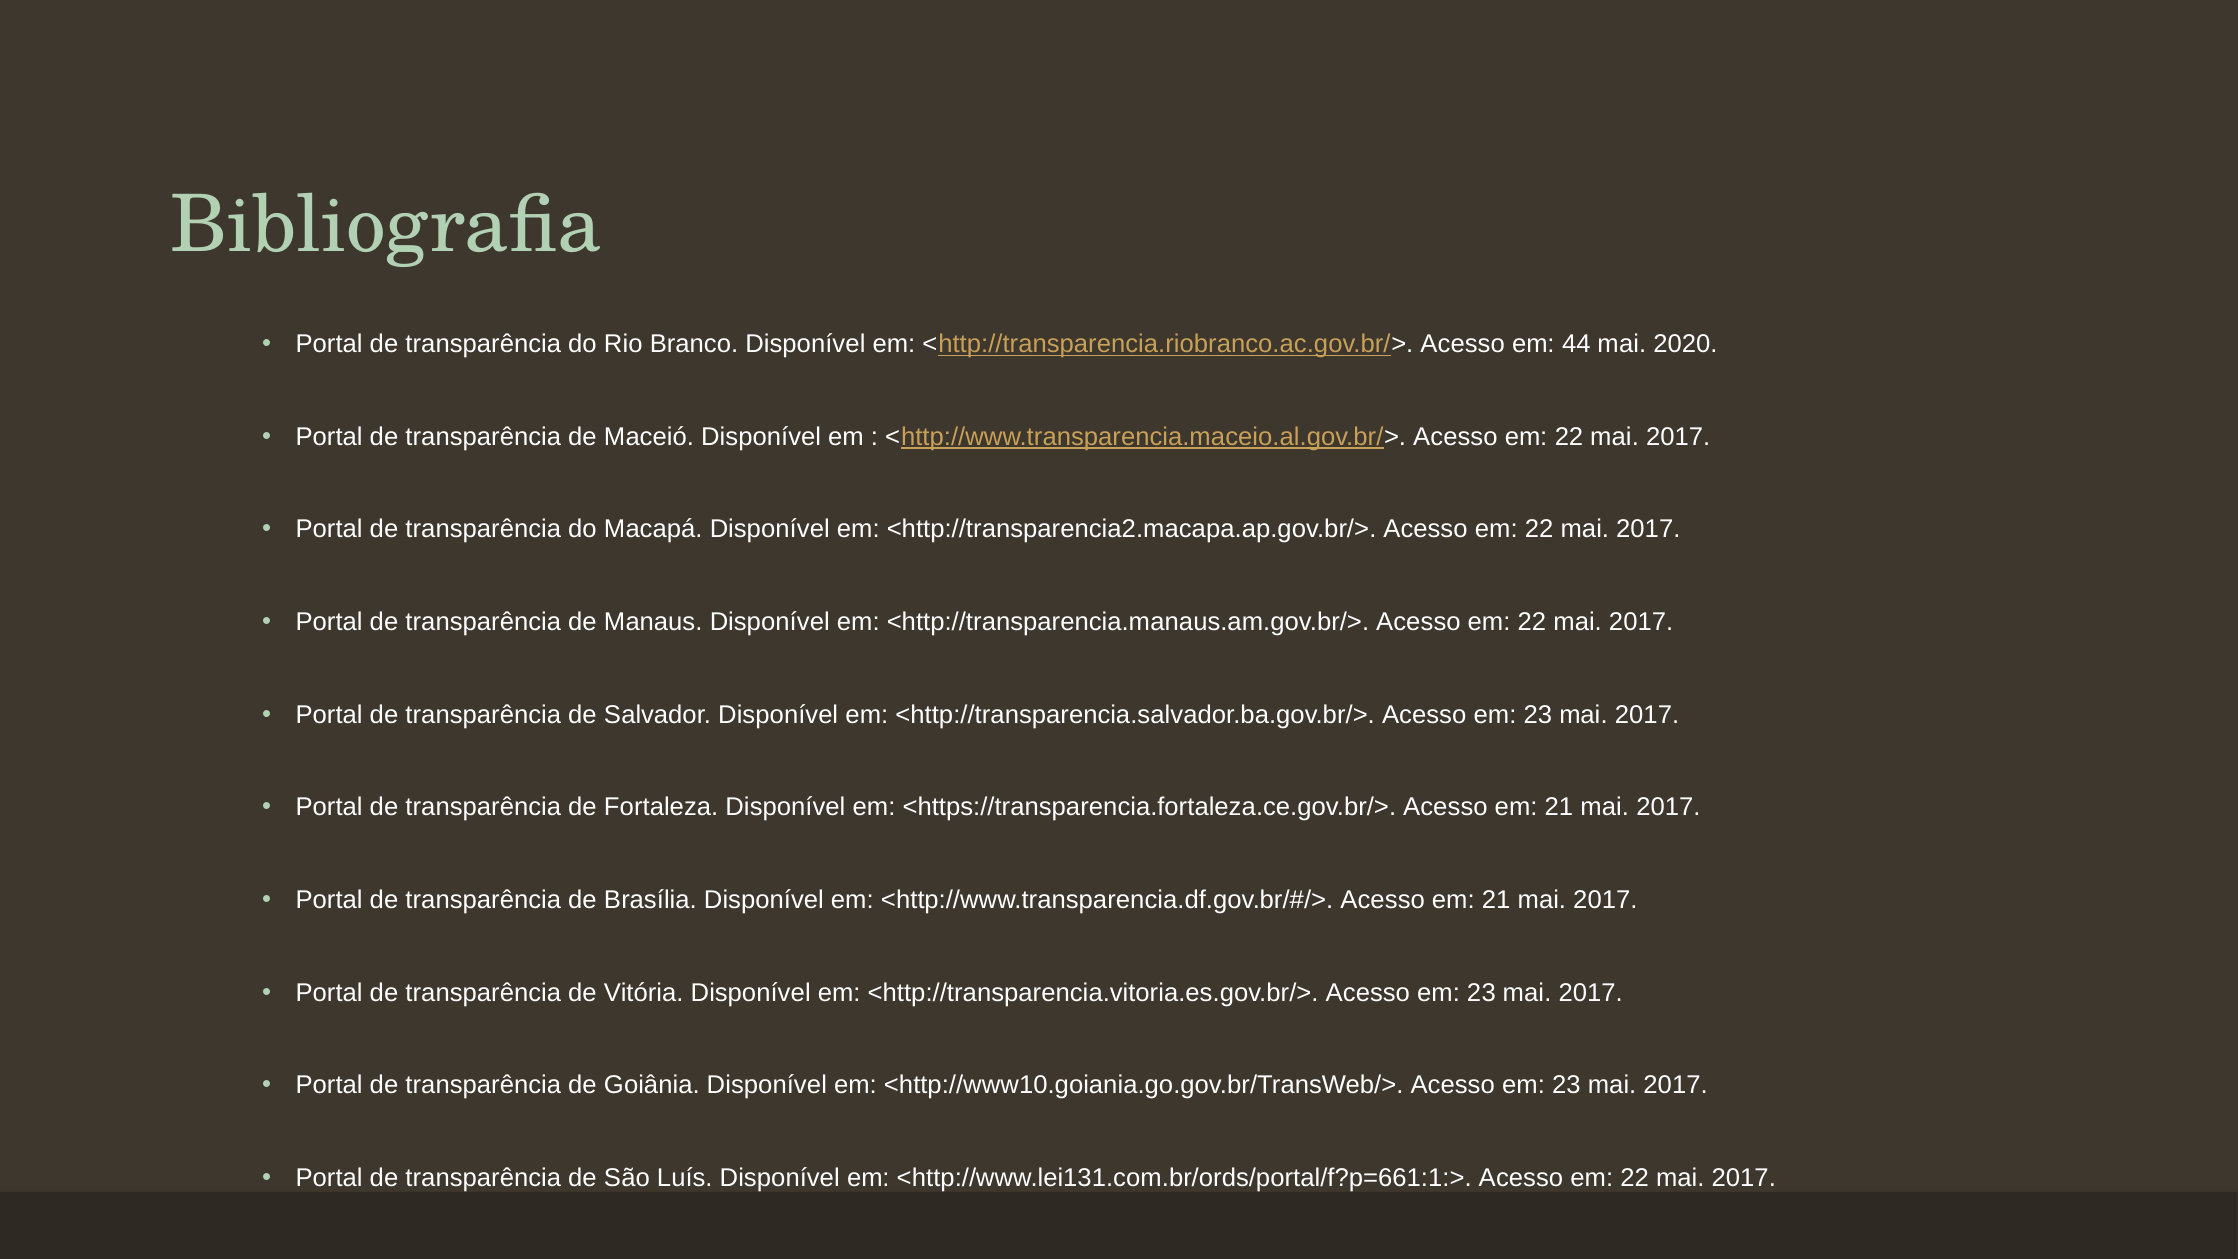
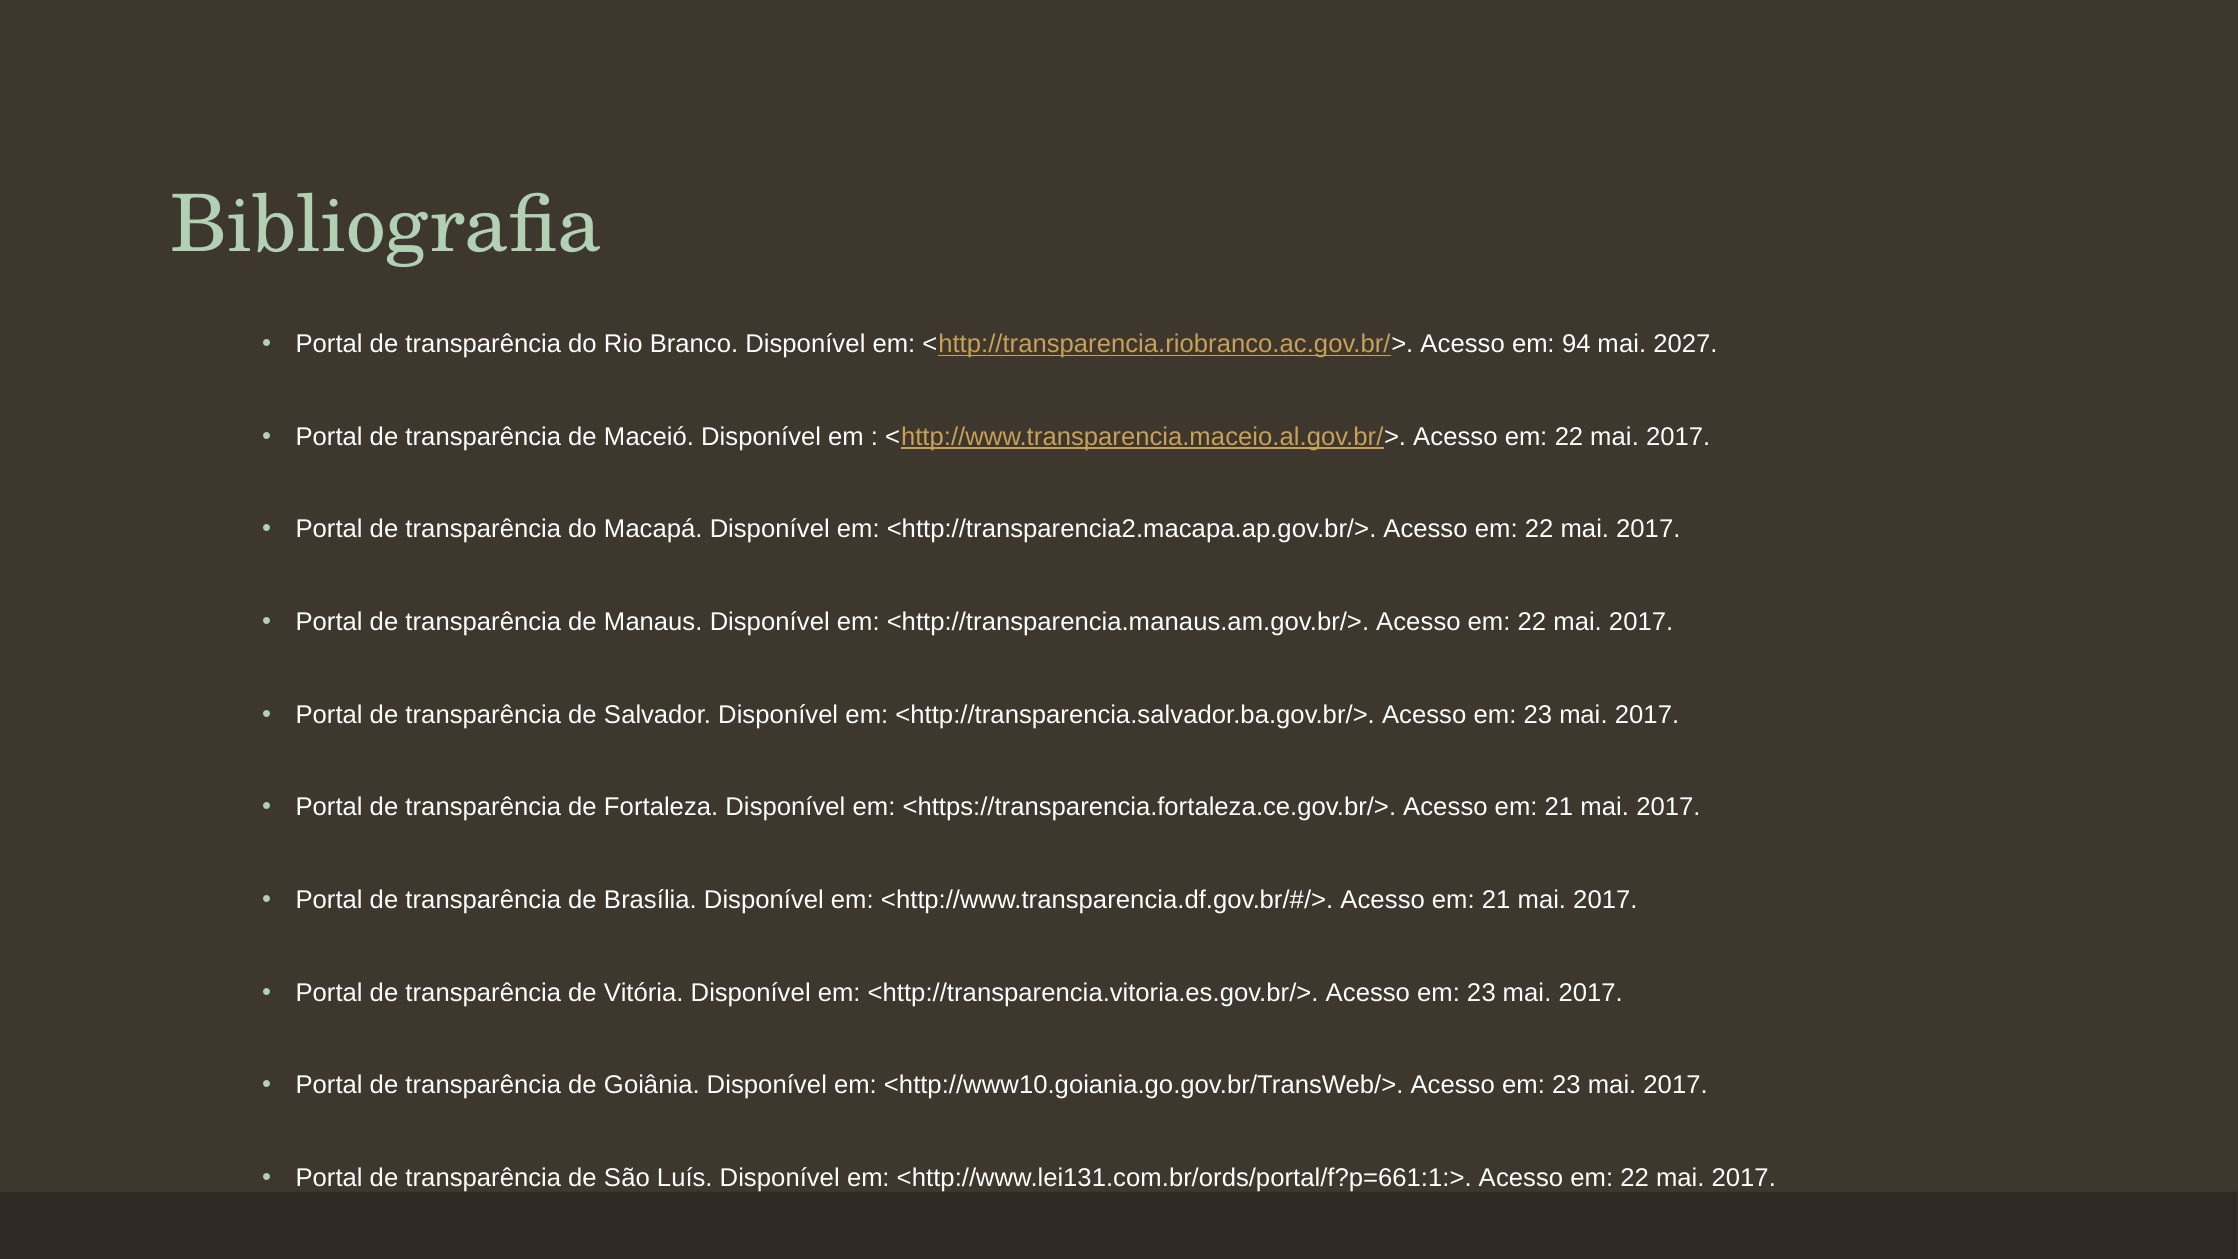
44: 44 -> 94 (1576, 344)
2020: 2020 -> 2027 (1685, 344)
